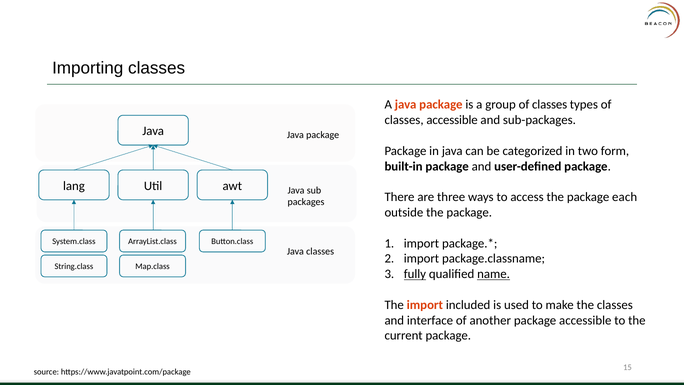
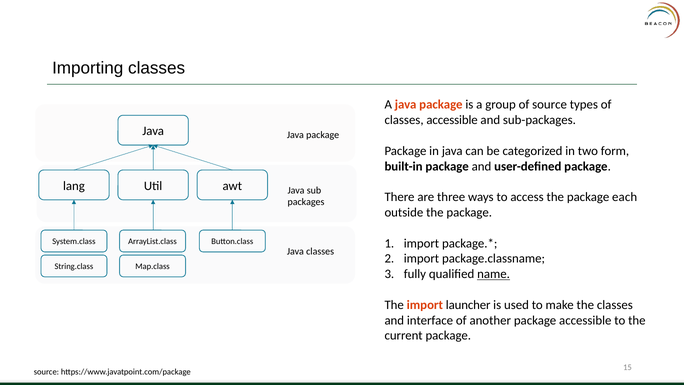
group of classes: classes -> source (550, 105)
fully underline: present -> none (415, 274)
included: included -> launcher (468, 305)
